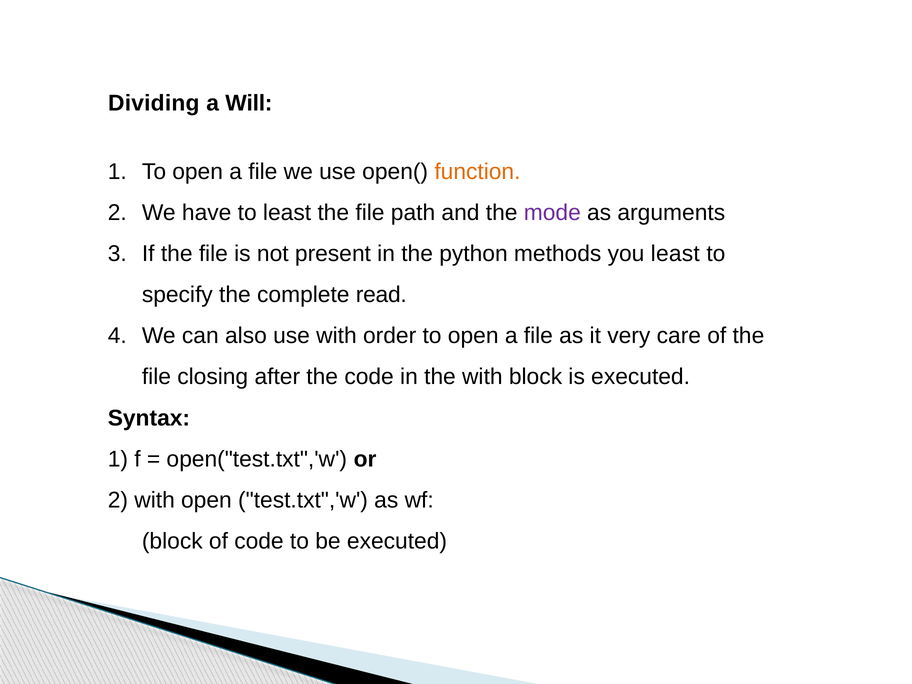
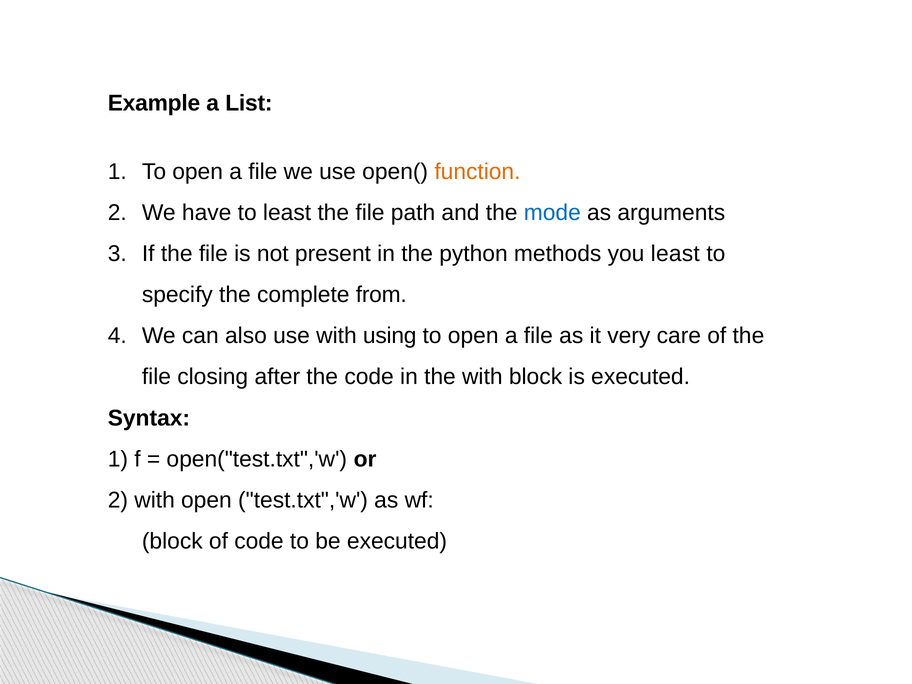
Dividing: Dividing -> Example (154, 103)
Will: Will -> List (249, 103)
mode colour: purple -> blue (552, 213)
read: read -> from (381, 295)
order: order -> using (390, 336)
